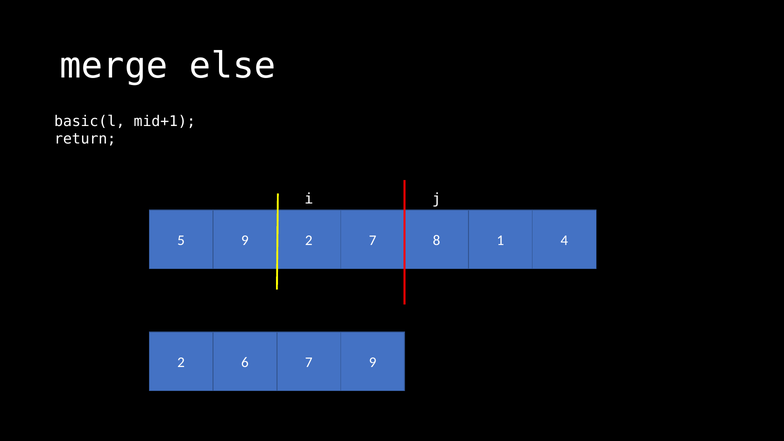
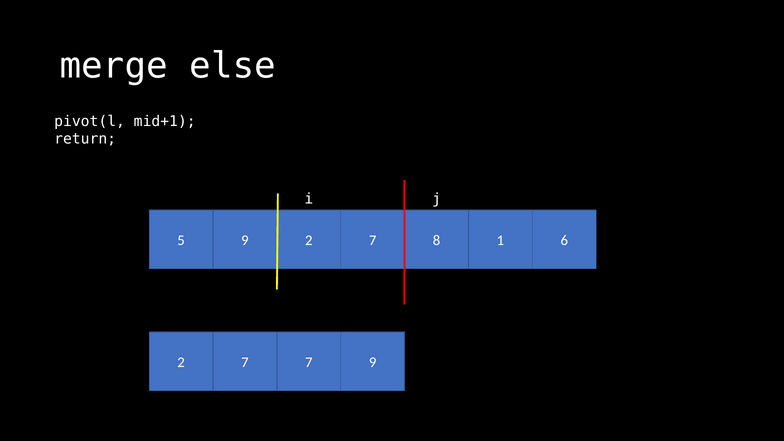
basic(l: basic(l -> pivot(l (90, 121)
4: 4 -> 6 (564, 240)
6: 6 -> 7 (245, 362)
